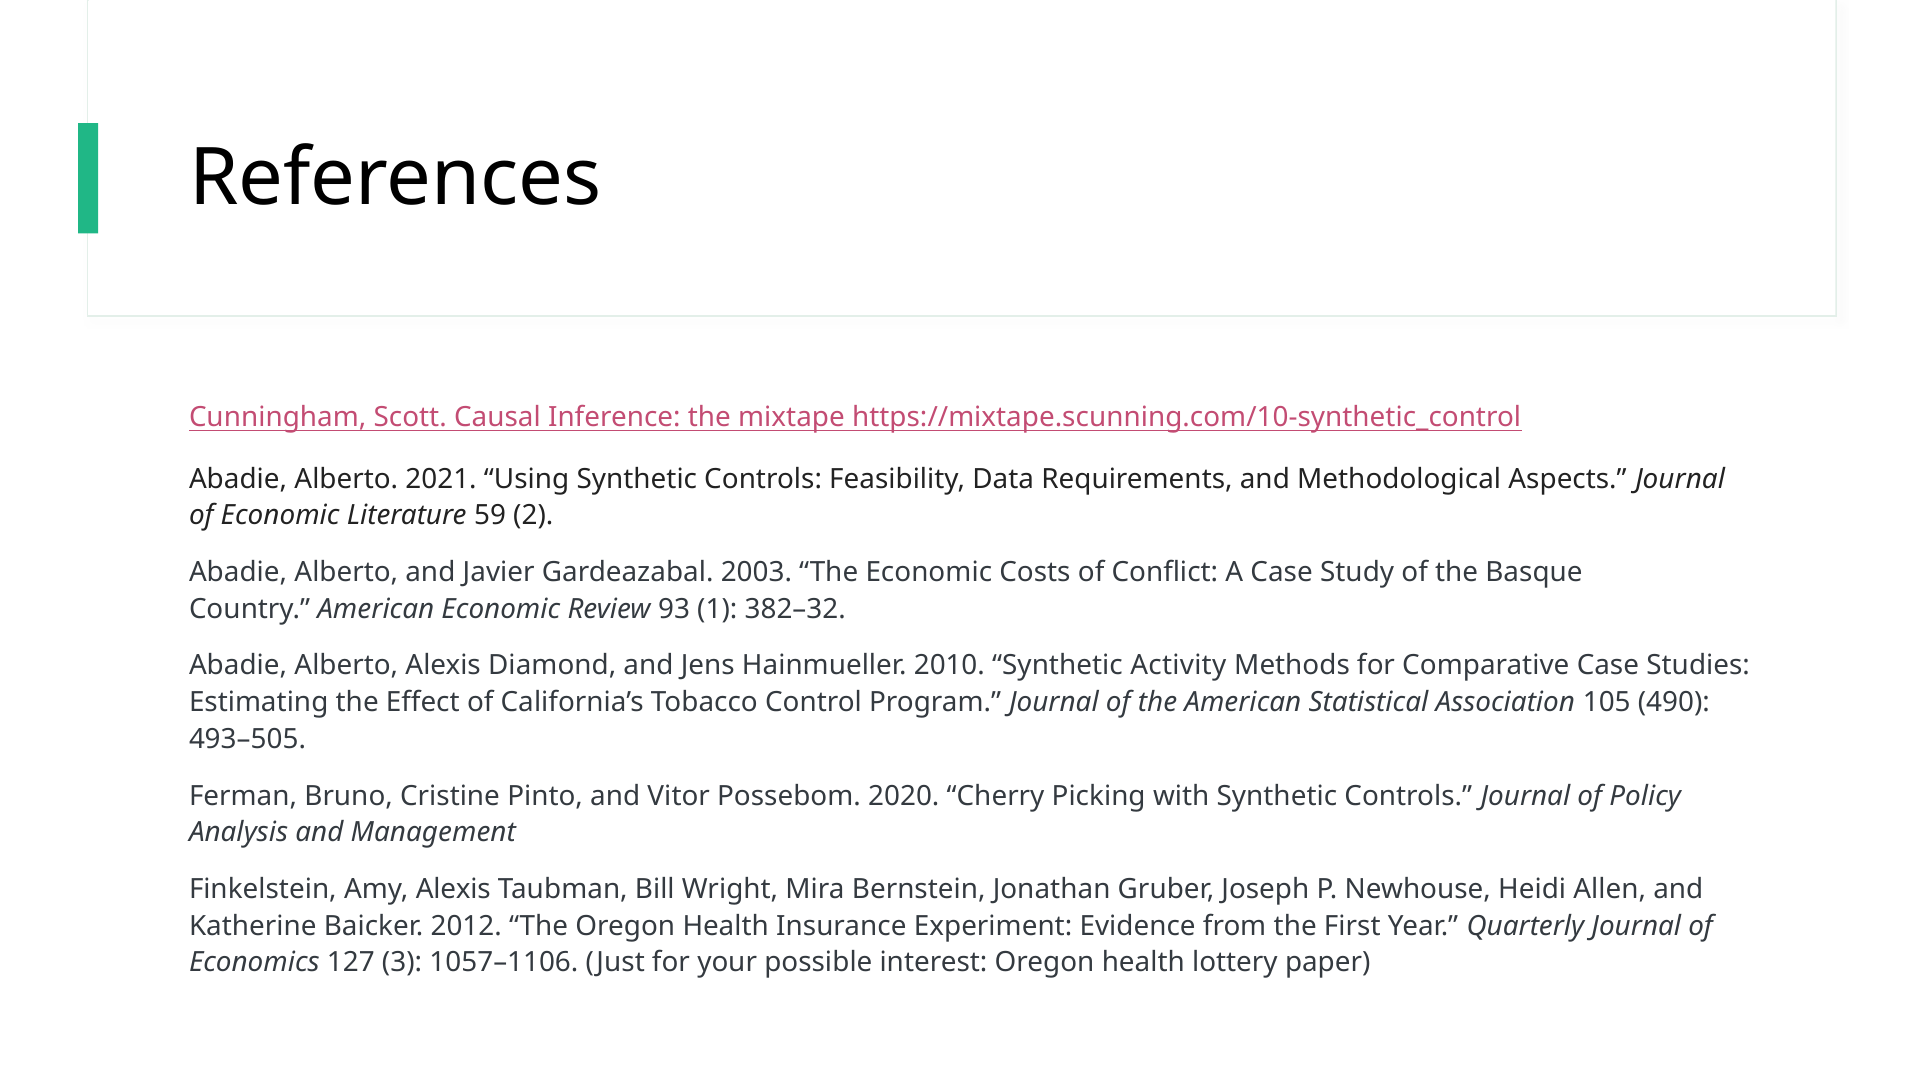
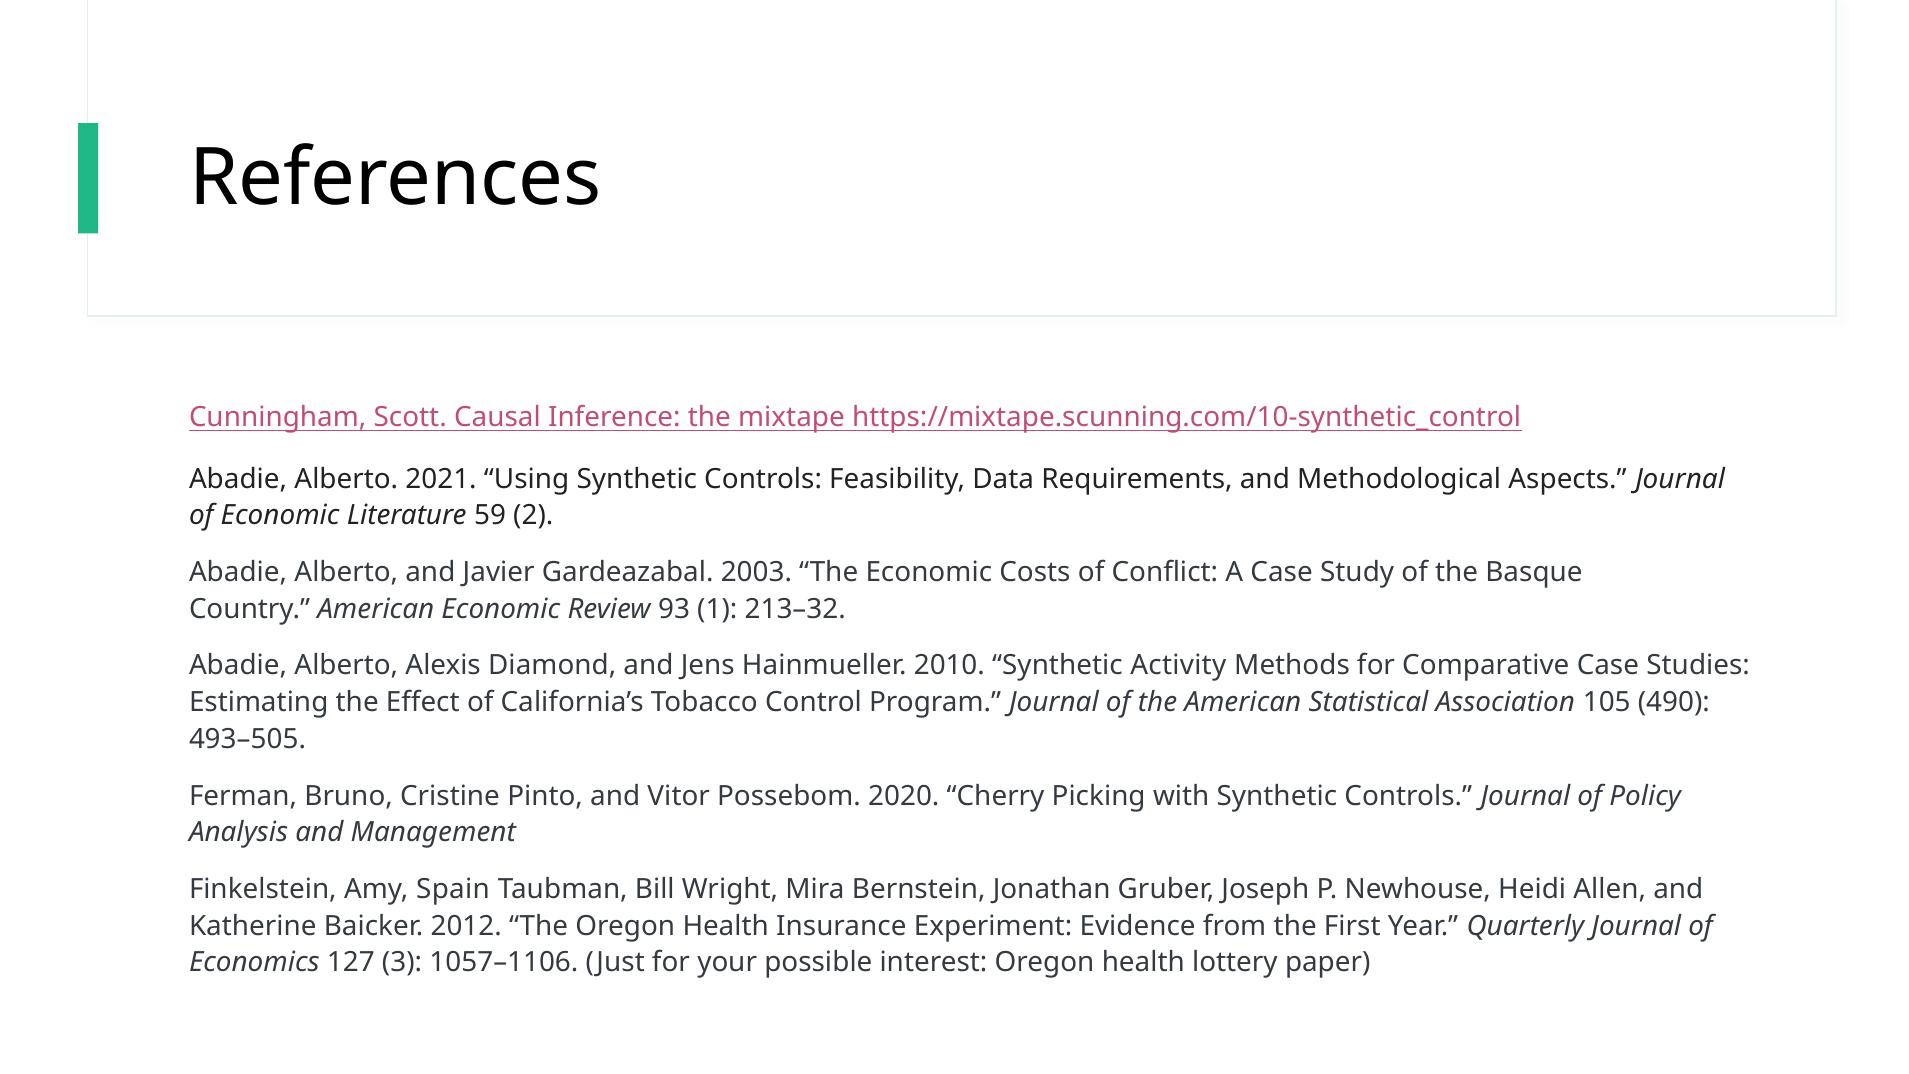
382–32: 382–32 -> 213–32 (795, 609)
Amy Alexis: Alexis -> Spain (453, 889)
